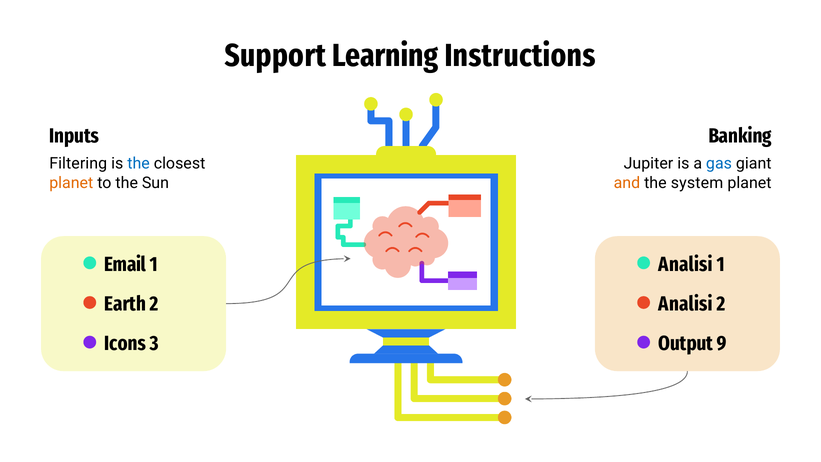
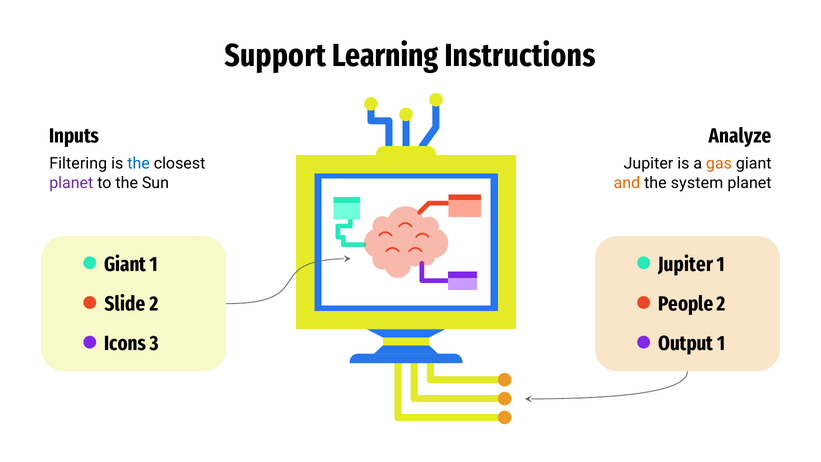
Banking: Banking -> Analyze (740, 136)
gas colour: blue -> orange (719, 164)
planet colour: orange -> purple (71, 183)
Email: Email -> Giant (125, 264)
Analisi: Analisi -> Jupiter (686, 264)
Earth: Earth -> Slide (125, 304)
Analisi: Analisi -> People (686, 304)
Output 9: 9 -> 1 (721, 343)
